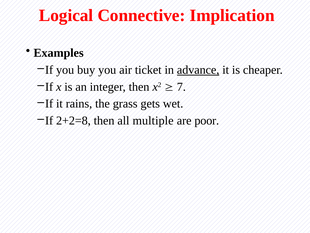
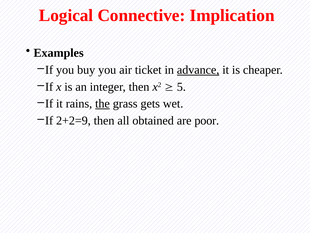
7: 7 -> 5 (181, 87)
the underline: none -> present (102, 104)
2+2=8: 2+2=8 -> 2+2=9 (73, 120)
multiple: multiple -> obtained (153, 120)
